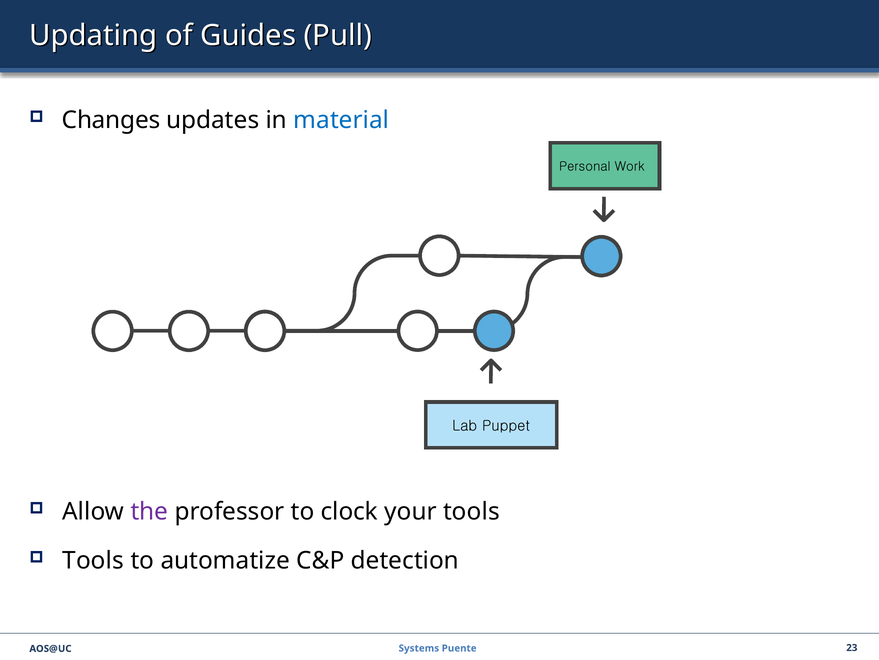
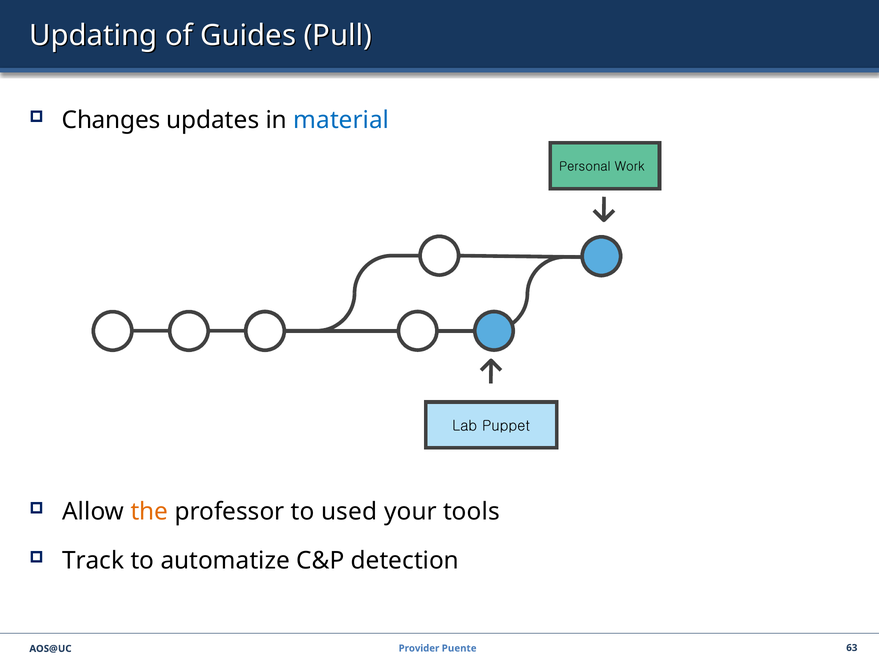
the colour: purple -> orange (149, 511)
clock: clock -> used (349, 511)
Tools: Tools -> Track (93, 560)
Systems: Systems -> Provider (419, 648)
23: 23 -> 63 (852, 647)
